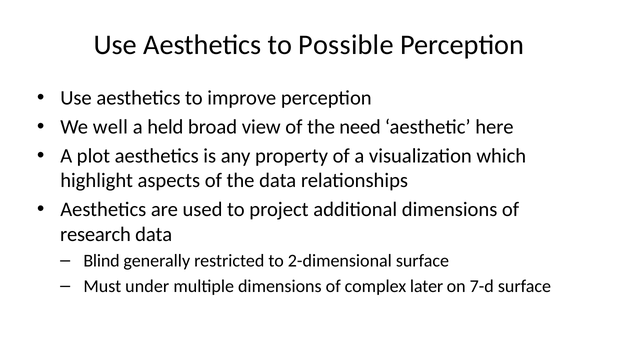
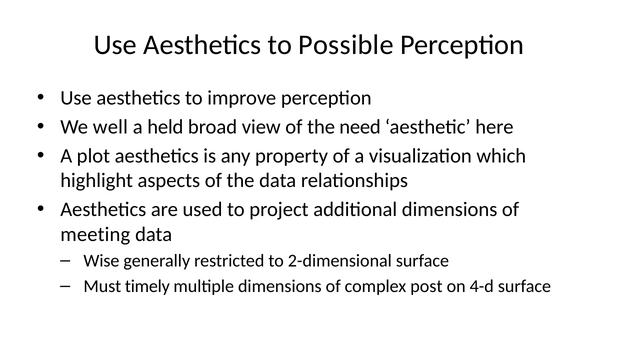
research: research -> meeting (95, 234)
Blind: Blind -> Wise (101, 261)
under: under -> timely (147, 286)
later: later -> post (426, 286)
7-d: 7-d -> 4-d (482, 286)
